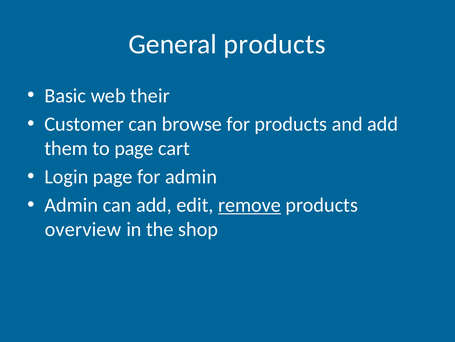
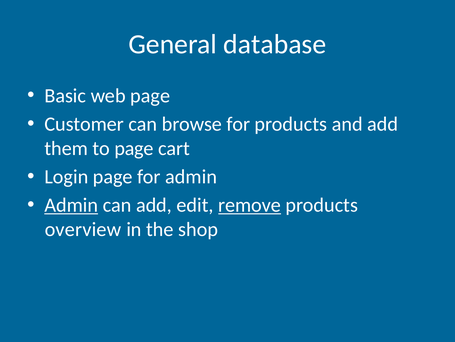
General products: products -> database (275, 44)
web their: their -> page (150, 95)
Admin underline: none -> present (71, 205)
